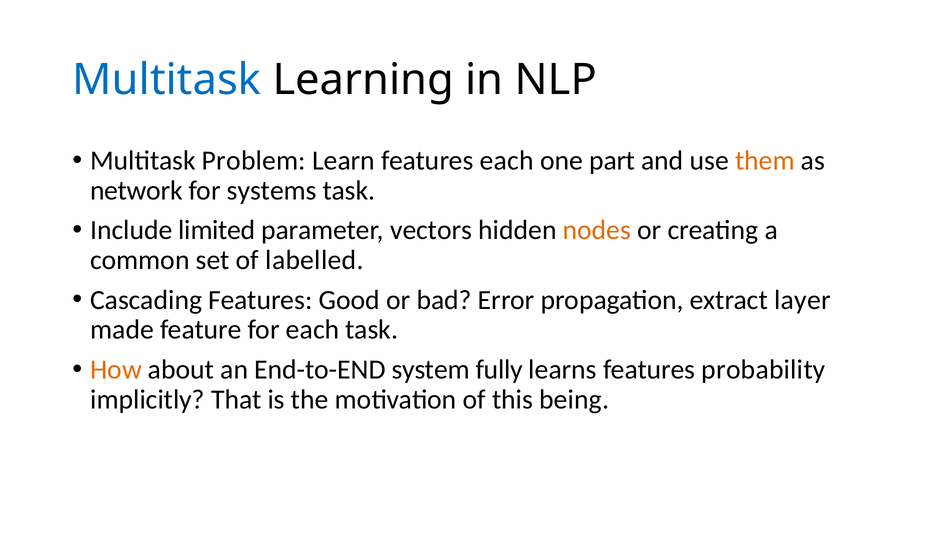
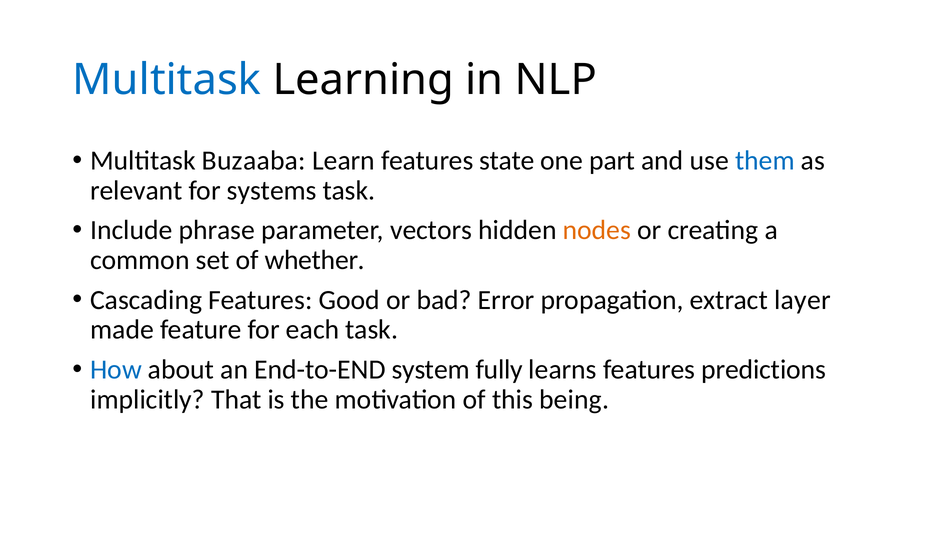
Problem: Problem -> Buzaaba (254, 161)
features each: each -> state (507, 161)
them colour: orange -> blue (765, 161)
network: network -> relevant (136, 191)
limited: limited -> phrase (217, 230)
labelled: labelled -> whether (315, 260)
How colour: orange -> blue (116, 370)
probability: probability -> predictions (764, 370)
